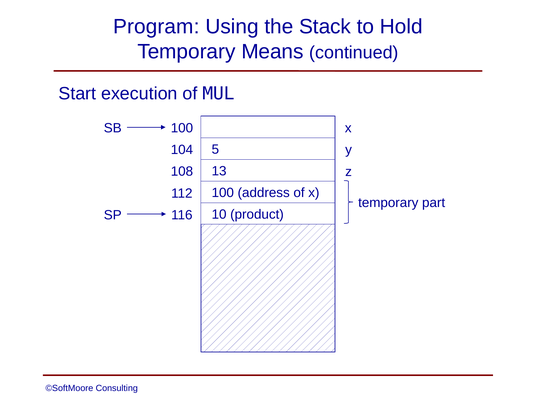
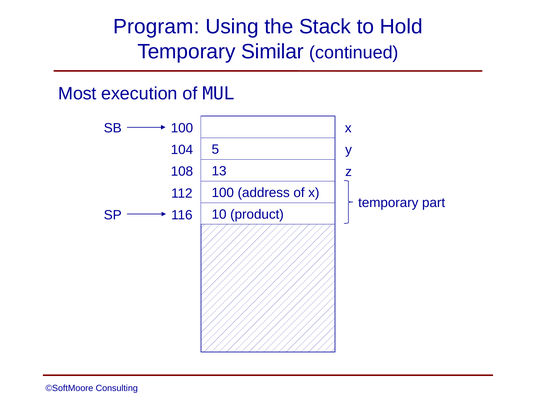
Means: Means -> Similar (272, 52)
Start: Start -> Most (77, 93)
